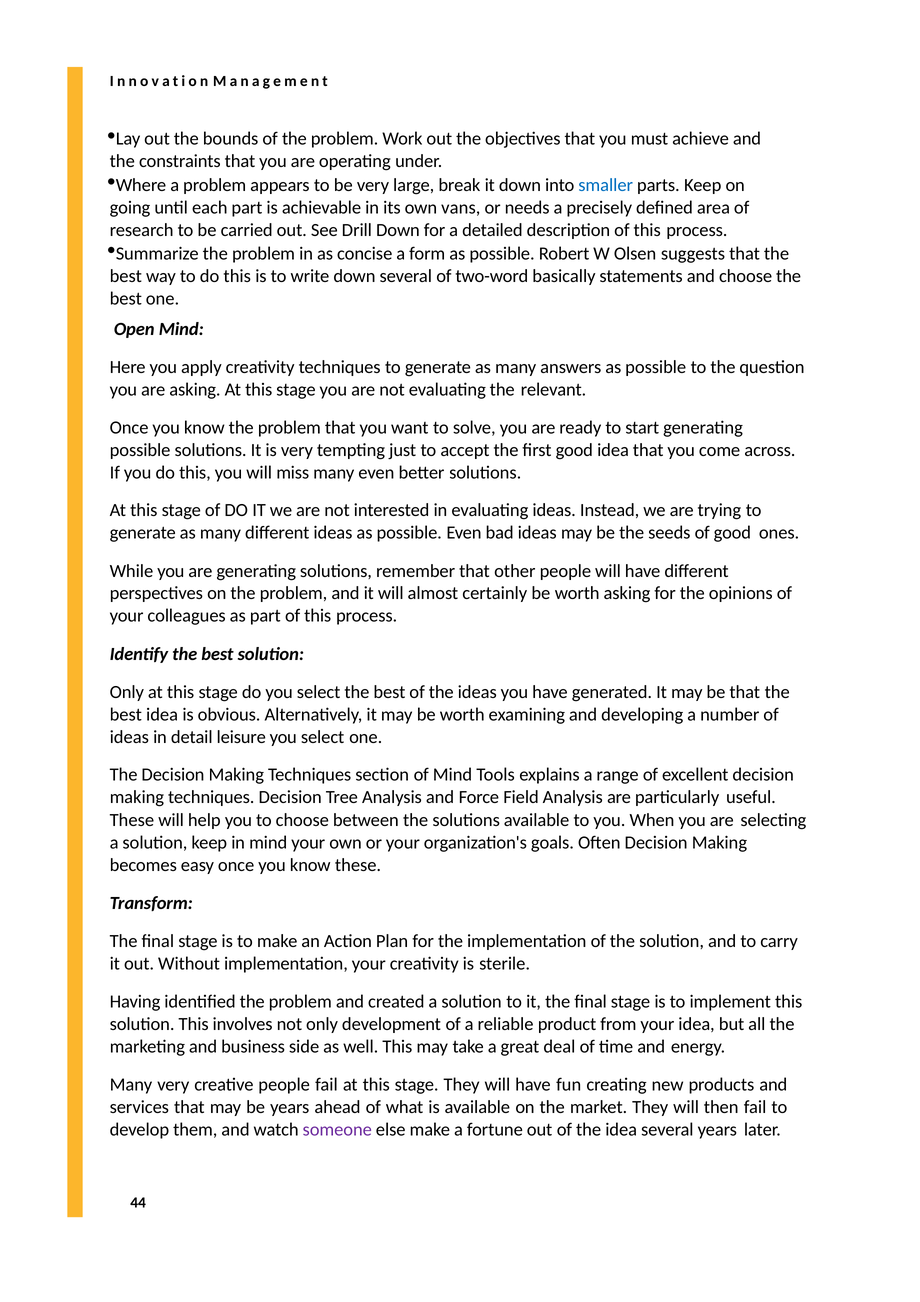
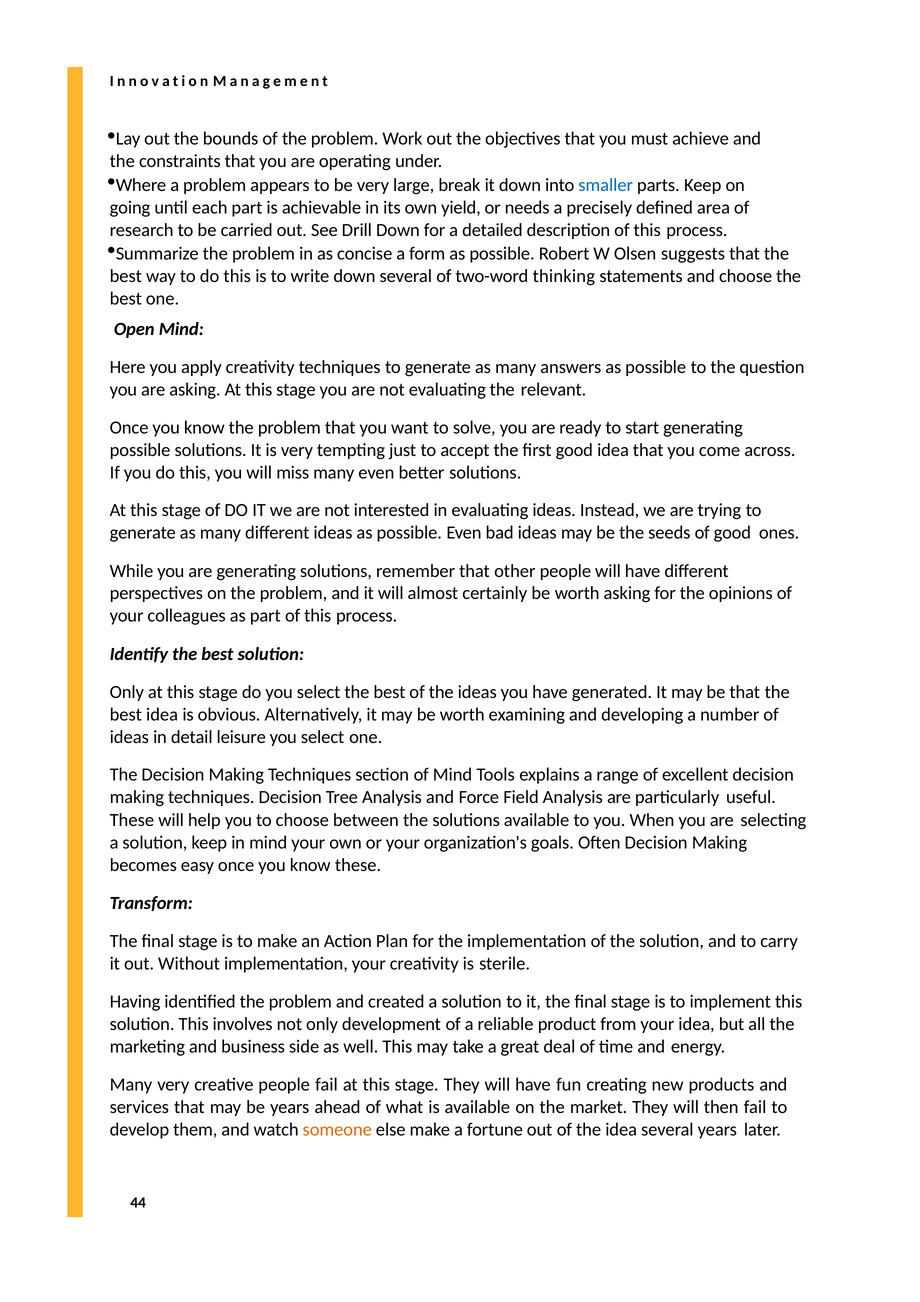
vans: vans -> yield (461, 208)
basically: basically -> thinking (564, 276)
someone colour: purple -> orange (337, 1130)
